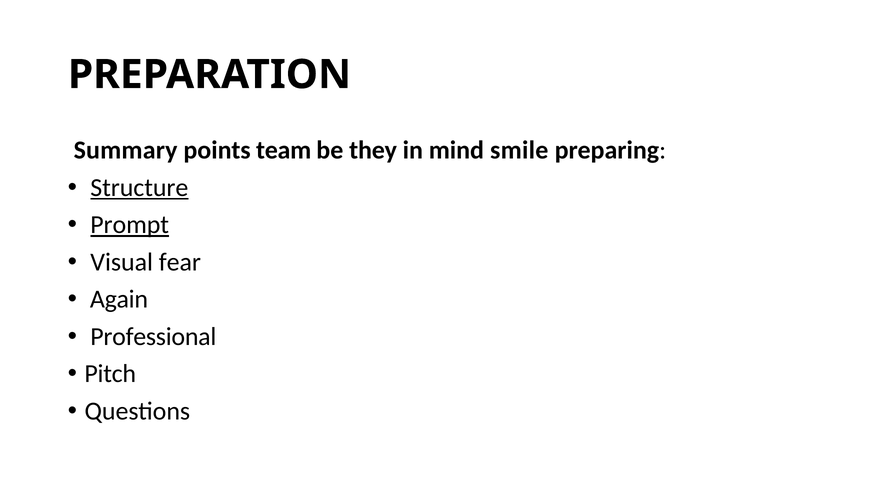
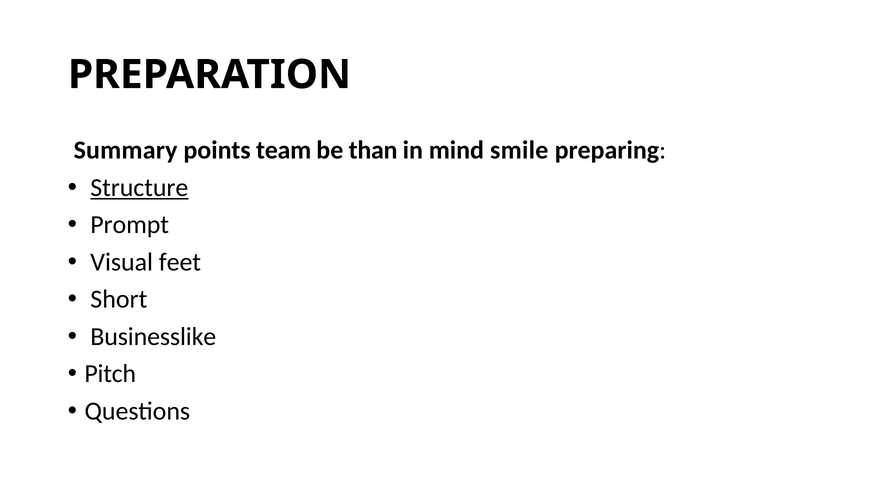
they: they -> than (373, 150)
Prompt underline: present -> none (130, 225)
fear: fear -> feet (180, 262)
Again: Again -> Short (119, 300)
Professional: Professional -> Businesslike (153, 337)
